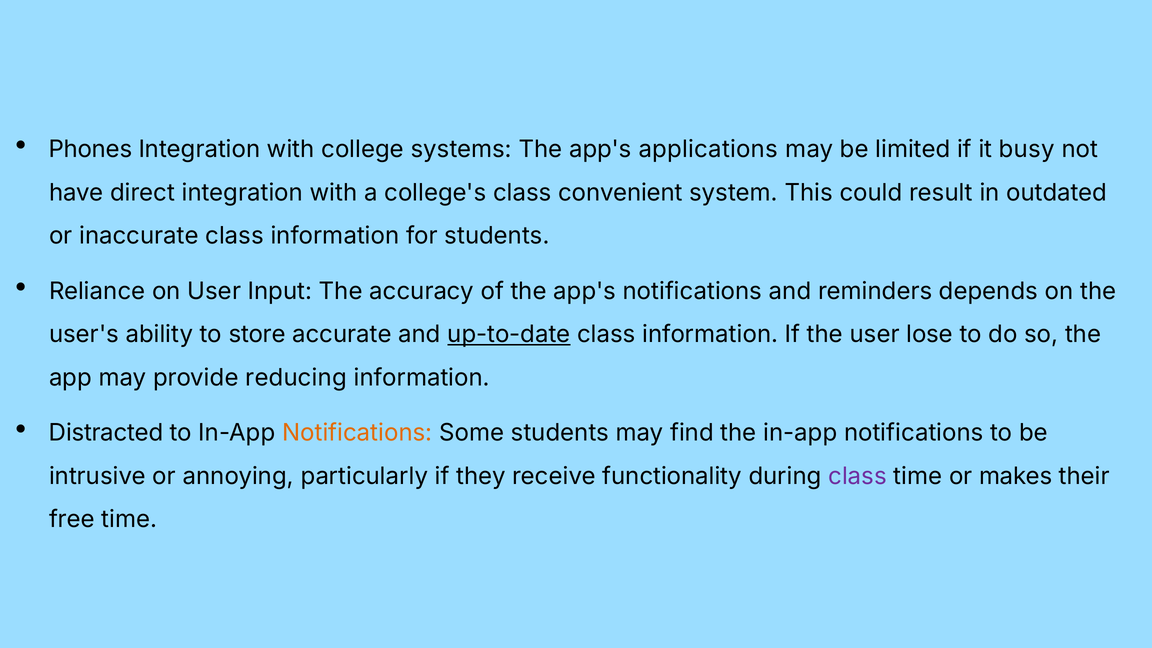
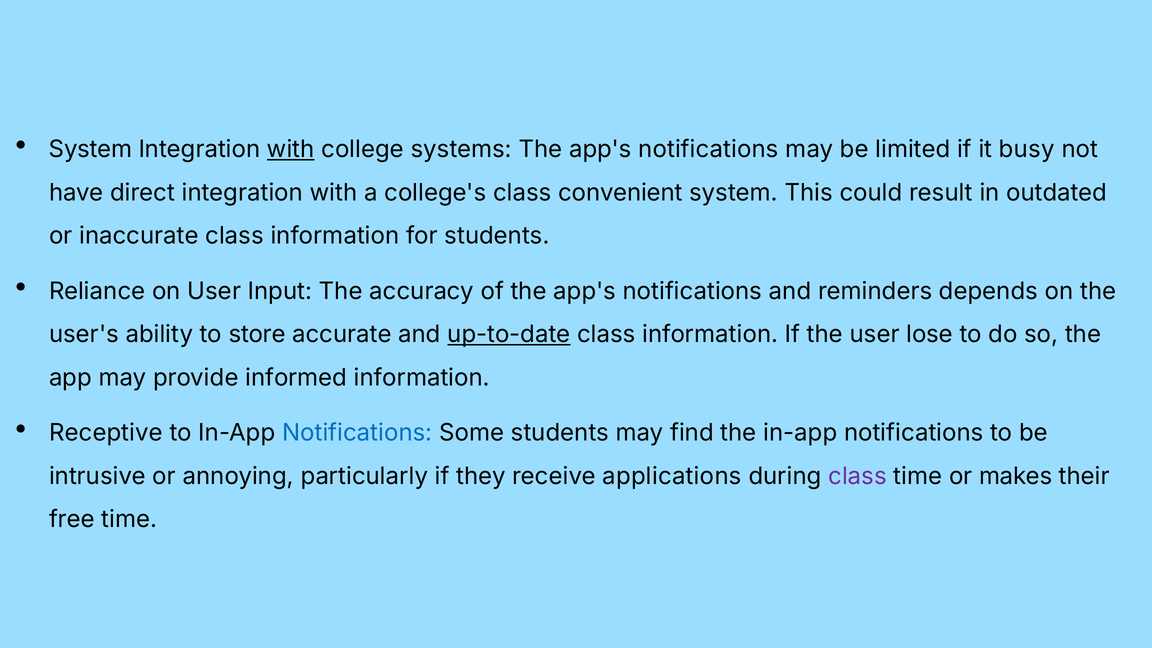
Phones: Phones -> System (90, 149)
with underline: none -> present (291, 149)
systems The app's applications: applications -> notifications (708, 149)
reducing: reducing -> informed (296, 378)
Distracted: Distracted -> Receptive (106, 433)
Notifications colour: orange -> blue (357, 433)
functionality: functionality -> applications (672, 476)
